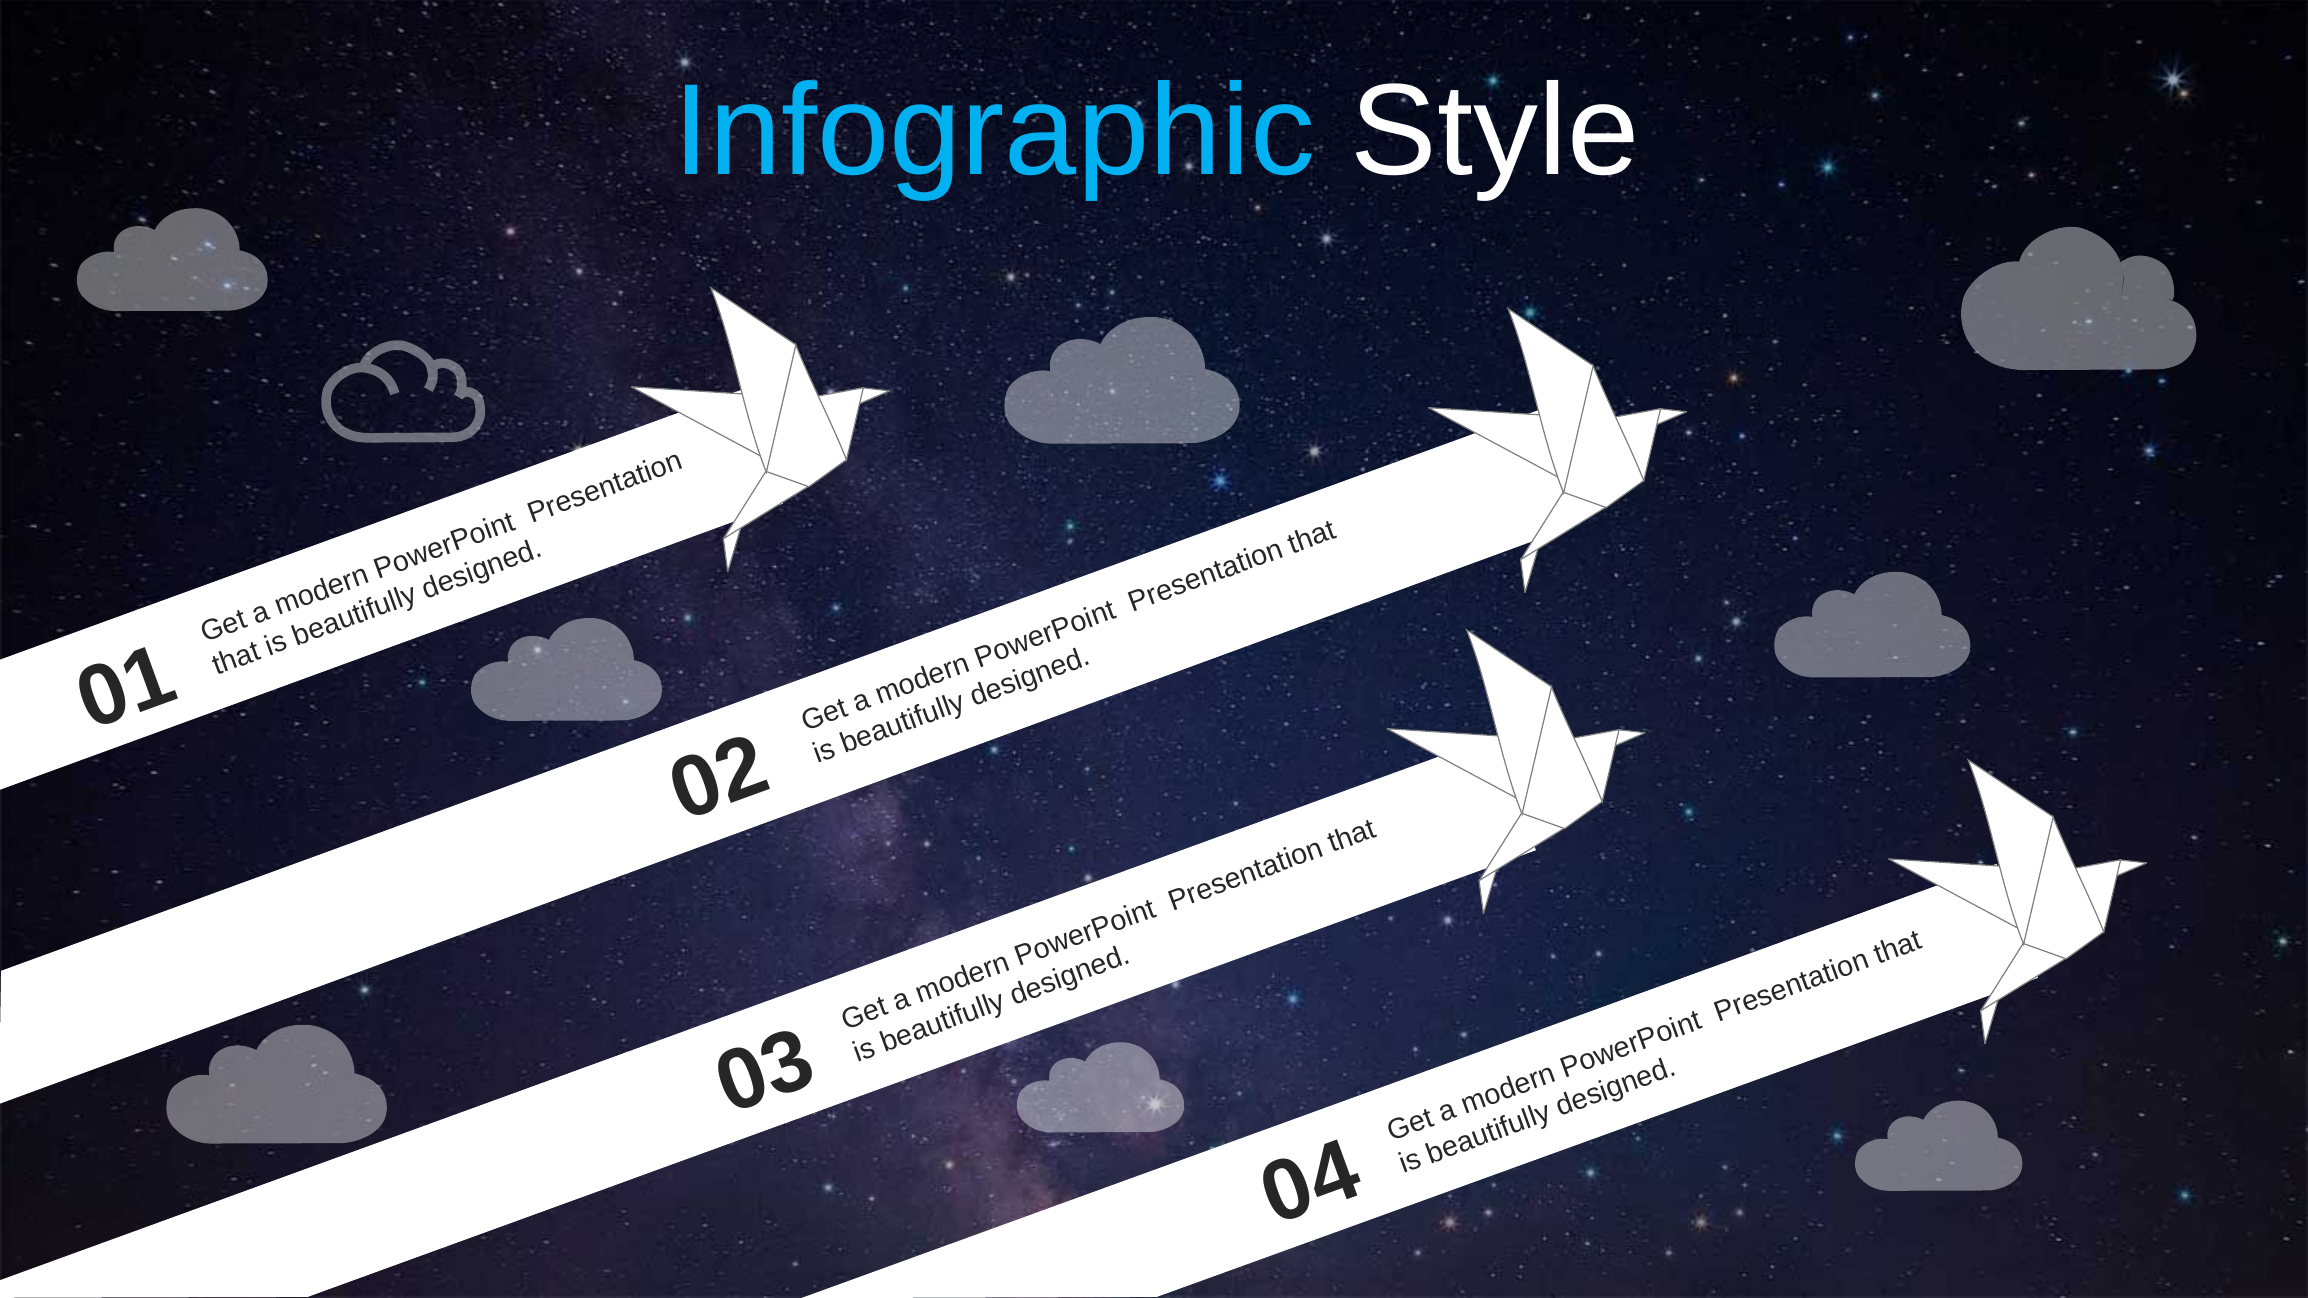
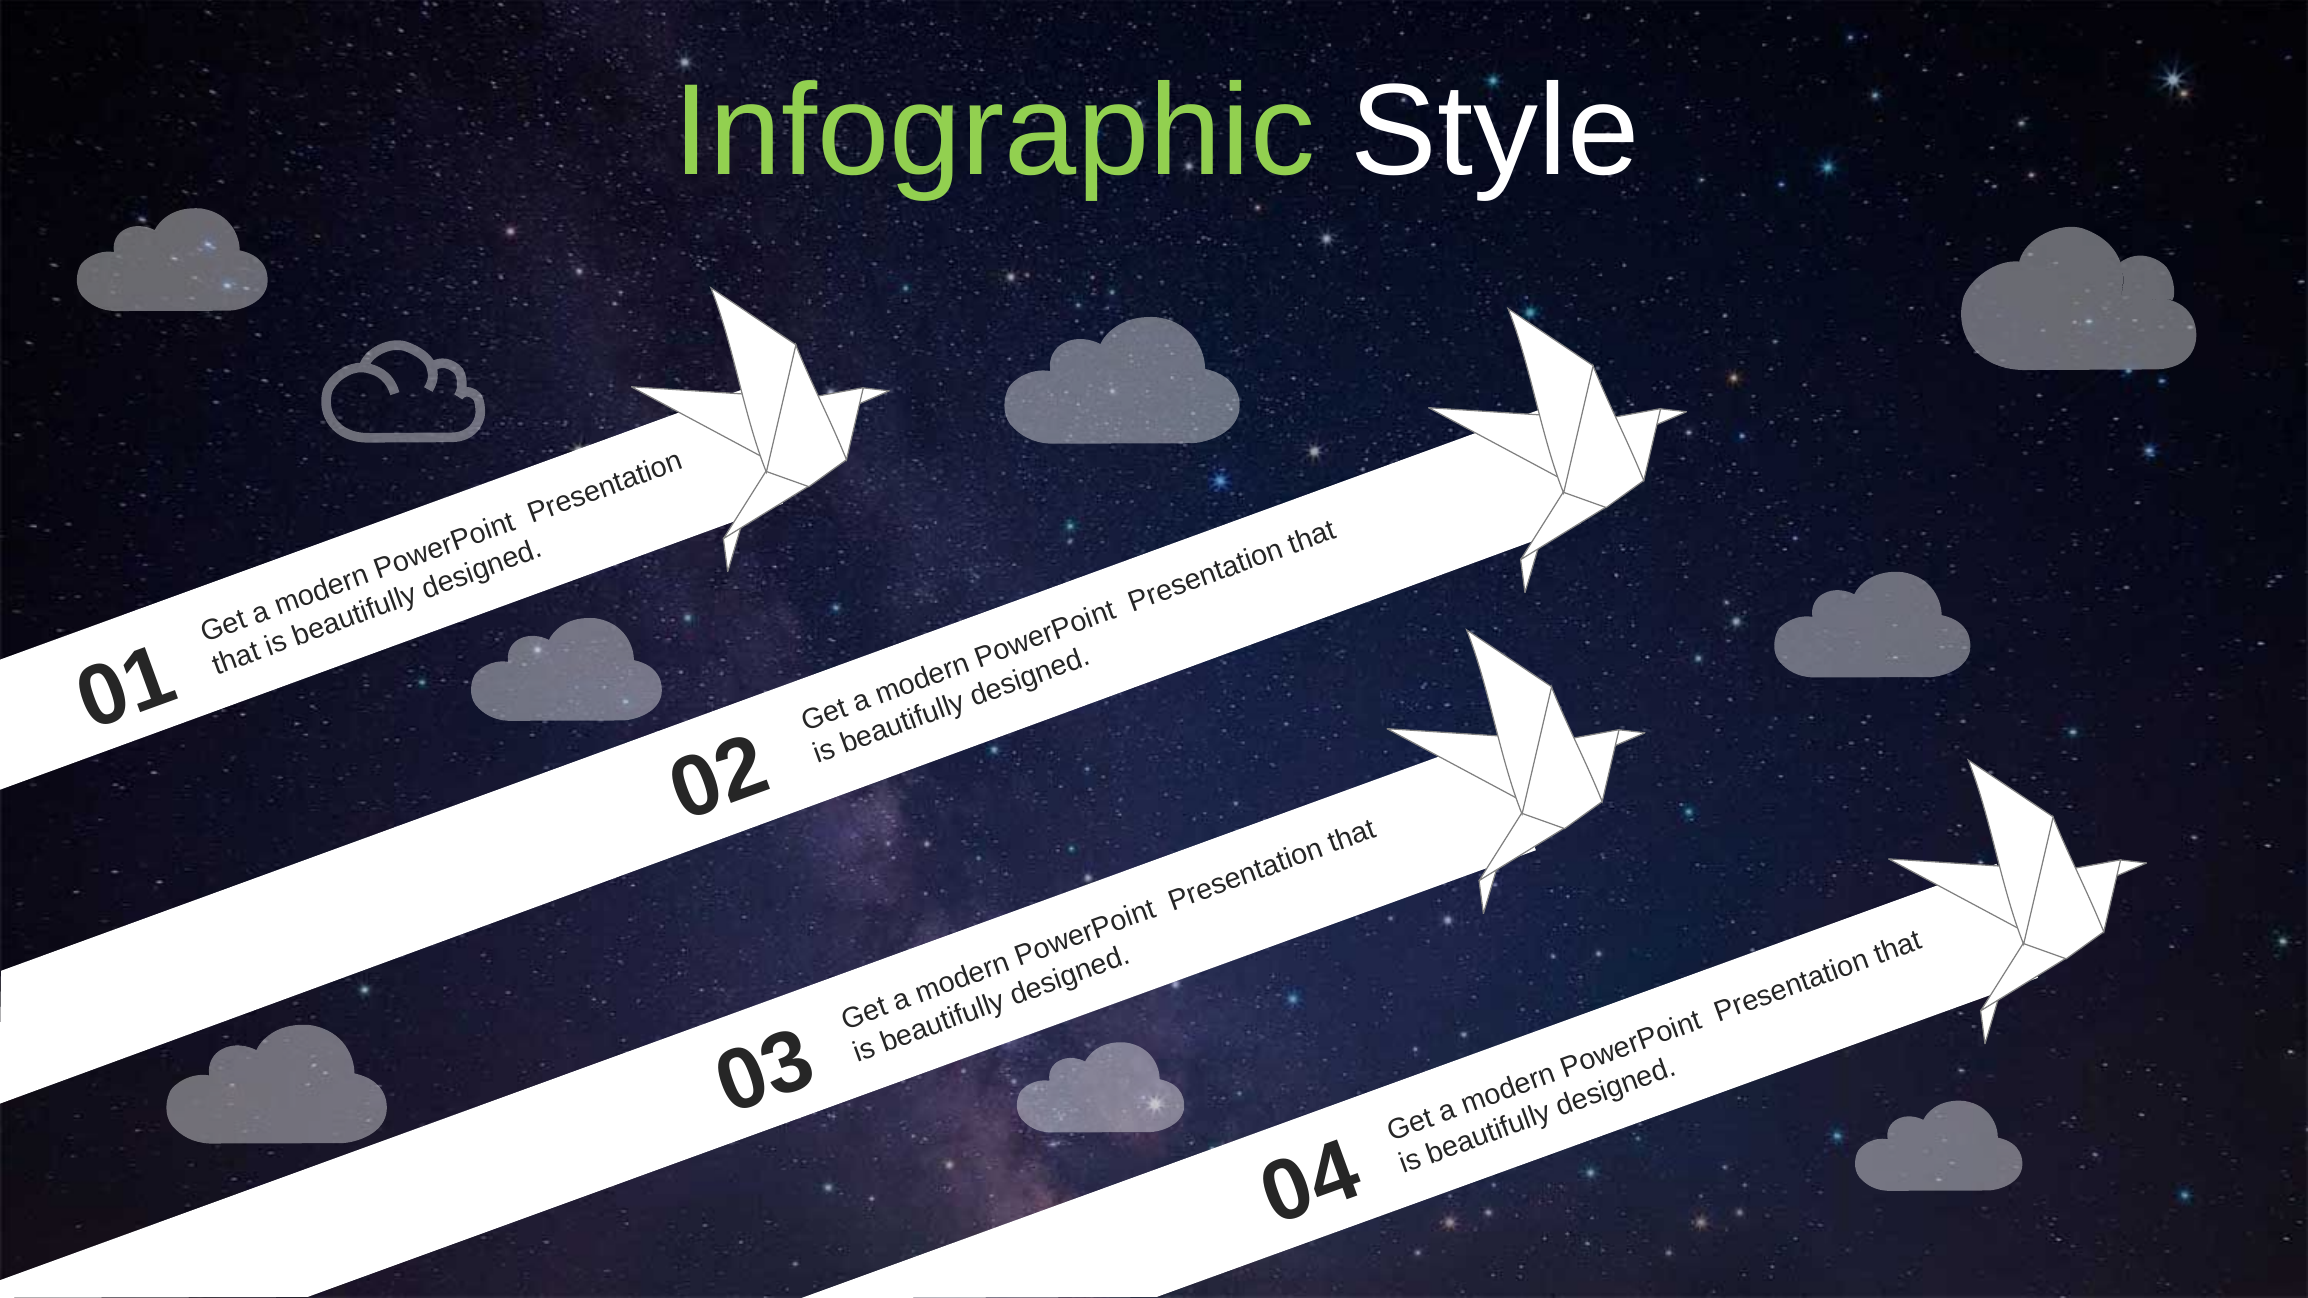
Infographic colour: light blue -> light green (994, 132)
